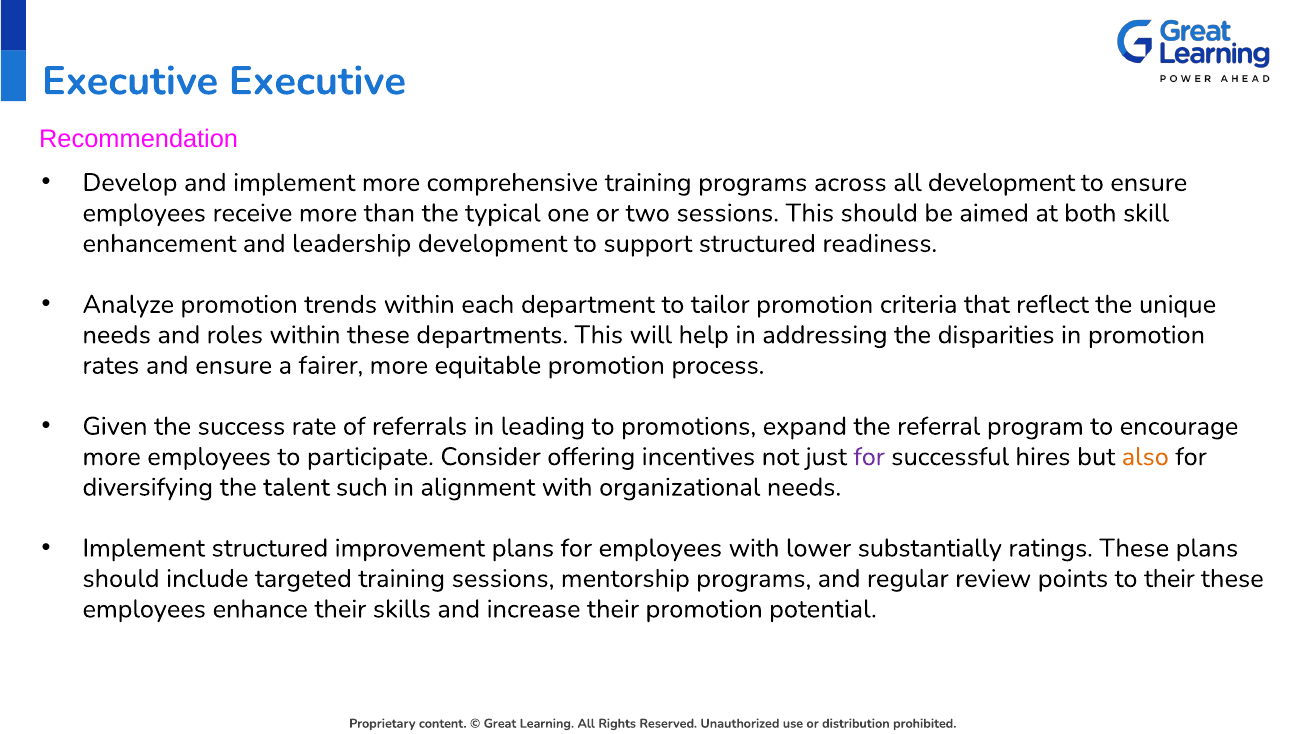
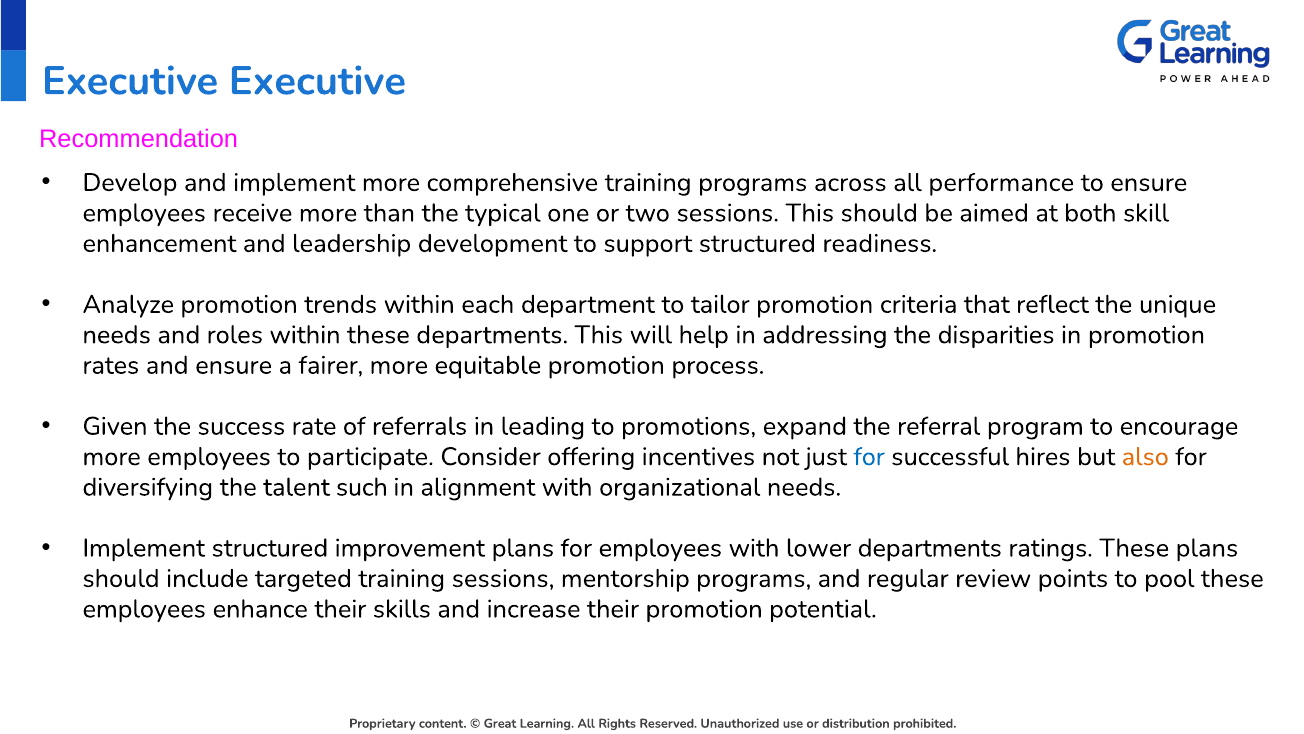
all development: development -> performance (1001, 182)
for colour: purple -> blue (869, 456)
lower substantially: substantially -> departments (930, 548)
to their: their -> pool (1169, 578)
